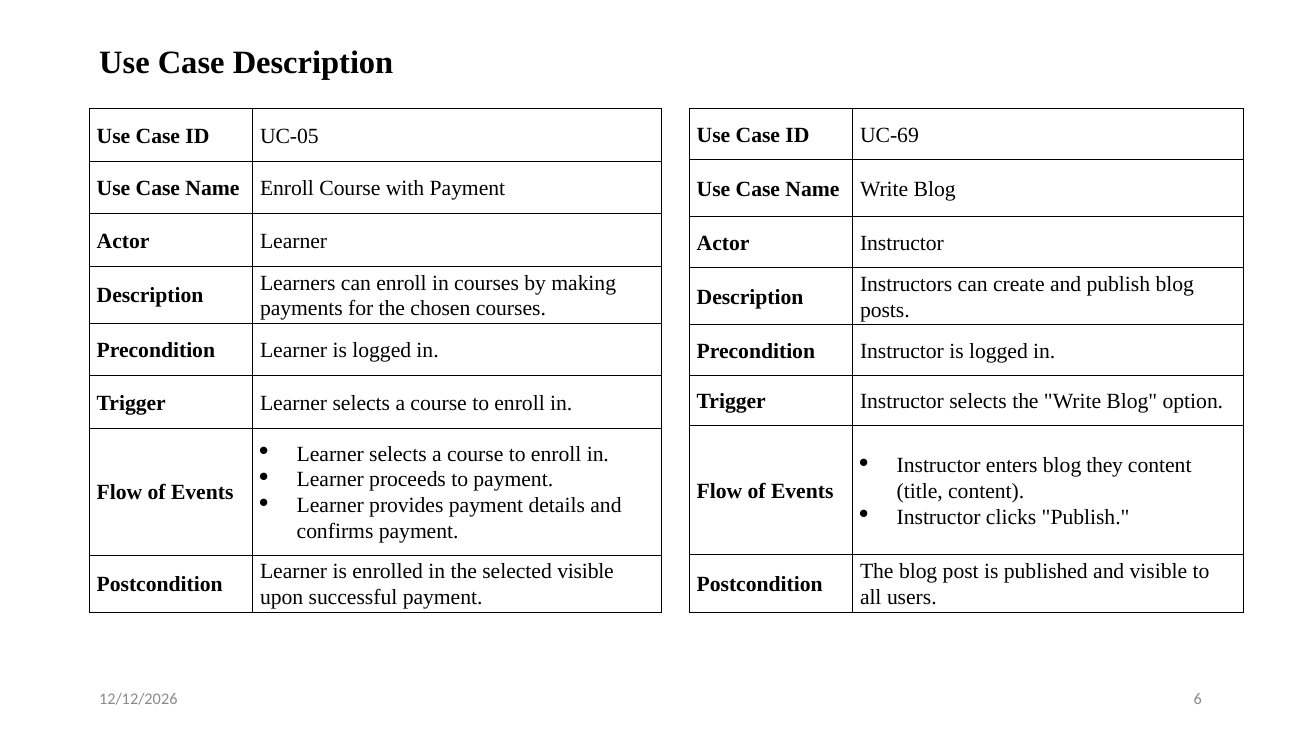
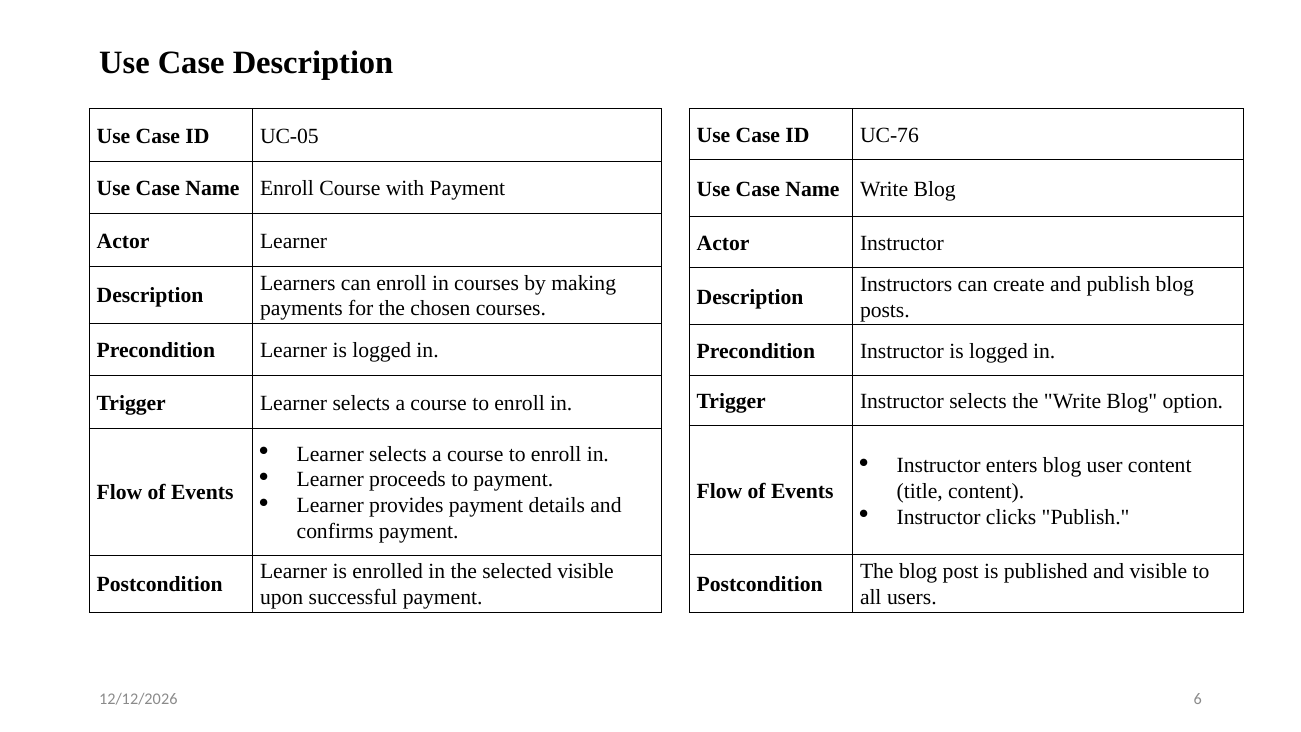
UC-69: UC-69 -> UC-76 (889, 135)
they: they -> user (1105, 465)
